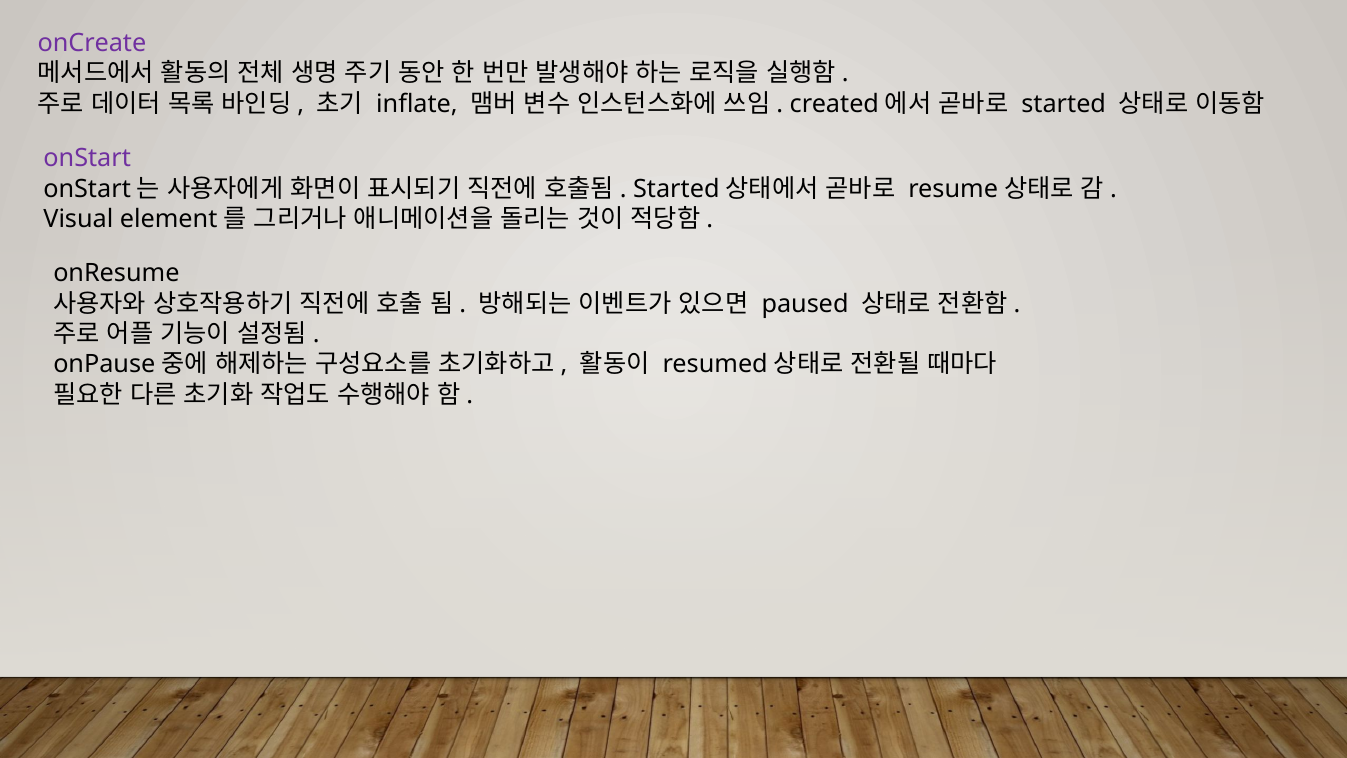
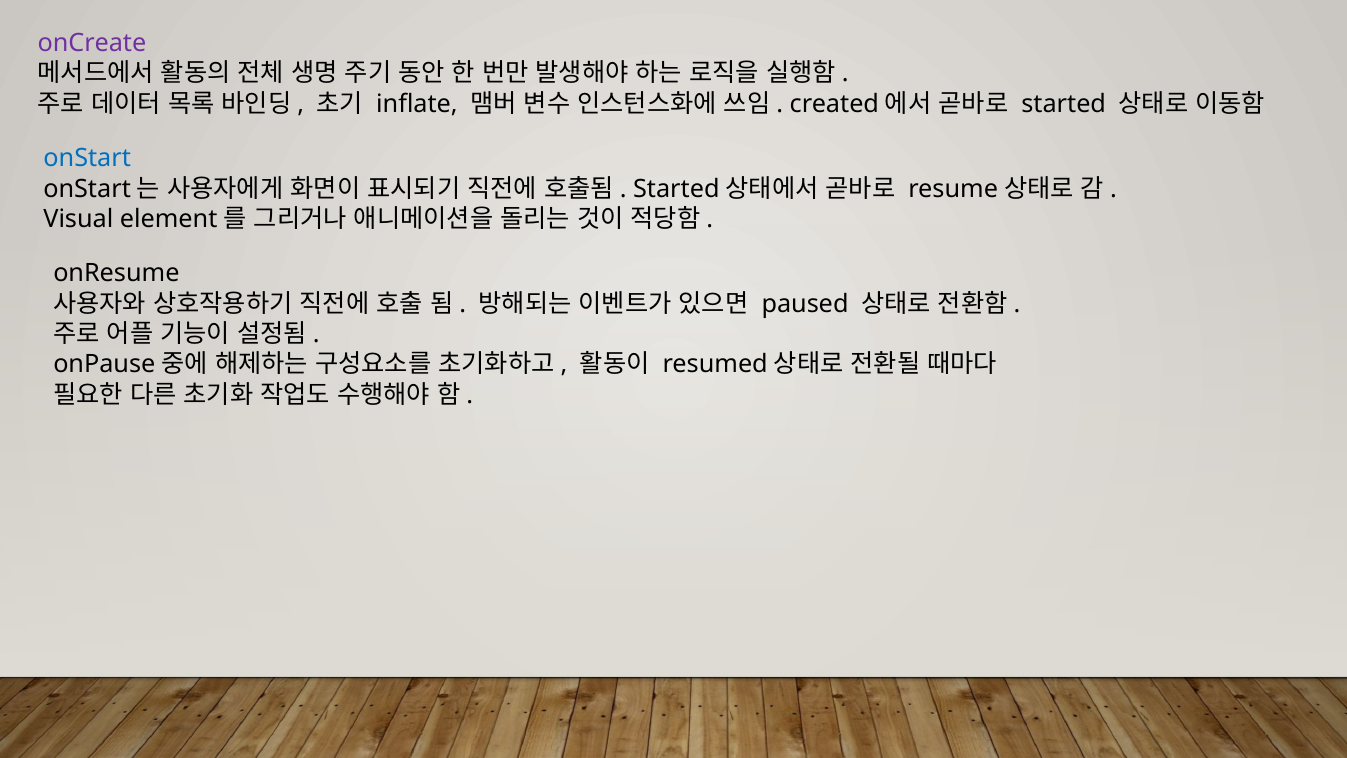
onStart colour: purple -> blue (87, 158)
